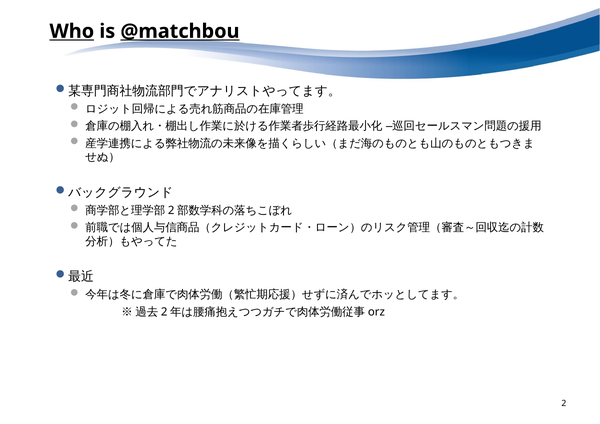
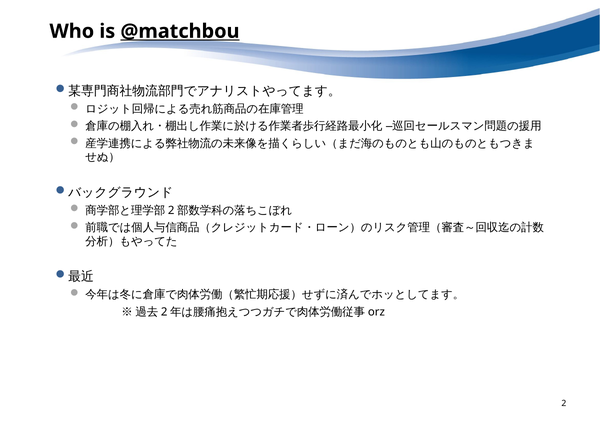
Who underline: present -> none (72, 31)
